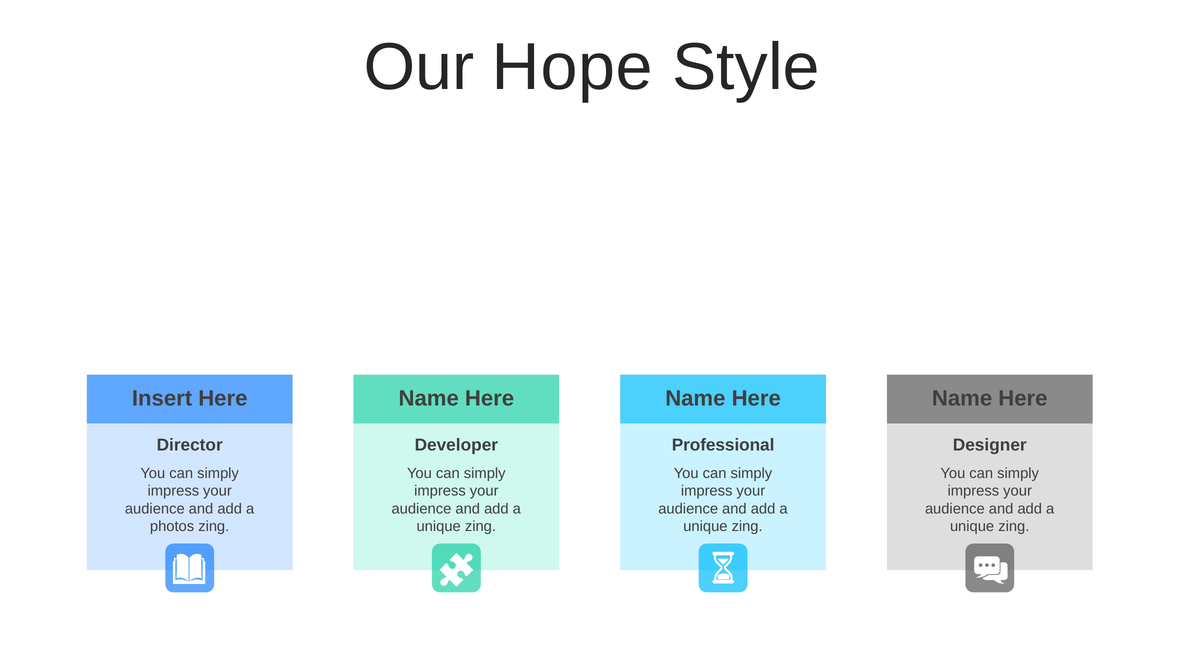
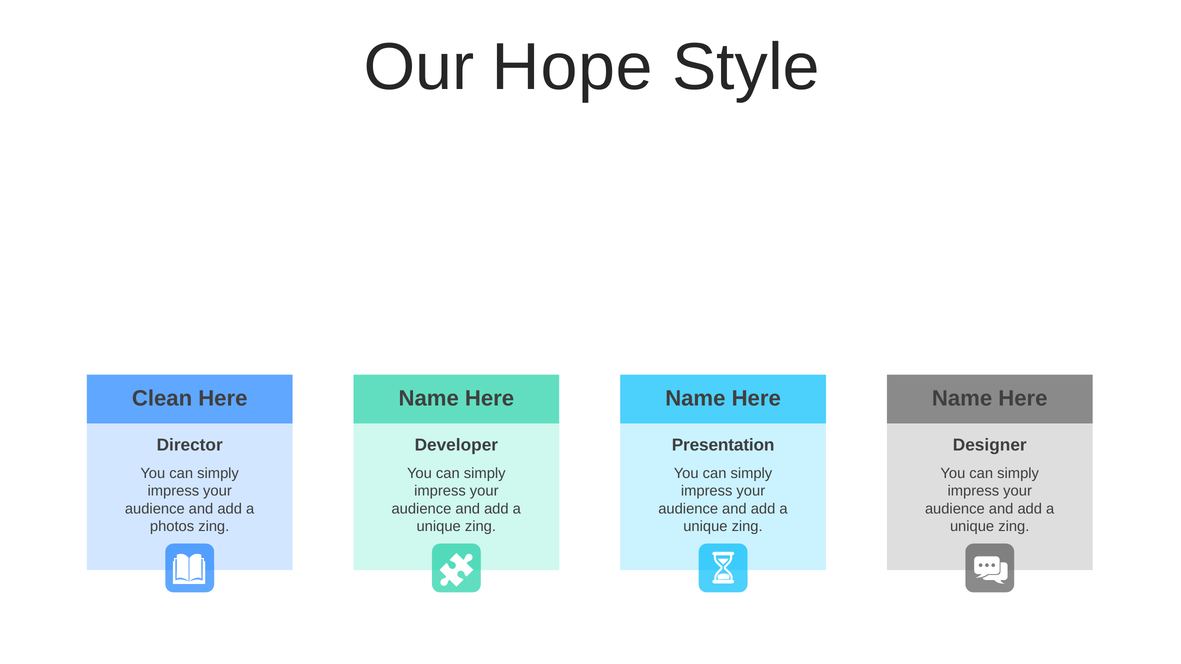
Insert: Insert -> Clean (162, 399)
Professional: Professional -> Presentation (723, 445)
